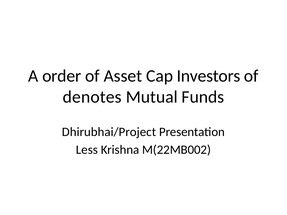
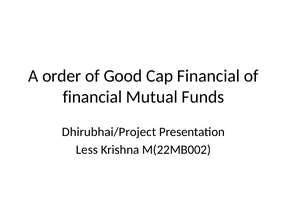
Asset: Asset -> Good (123, 76)
Cap Investors: Investors -> Financial (208, 76)
denotes: denotes -> financial (92, 97)
